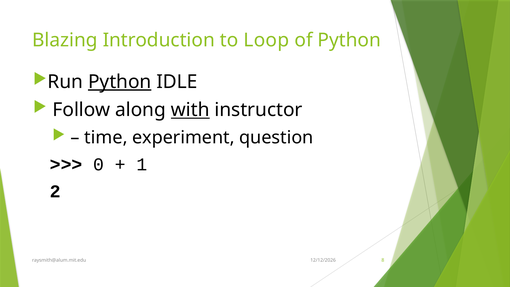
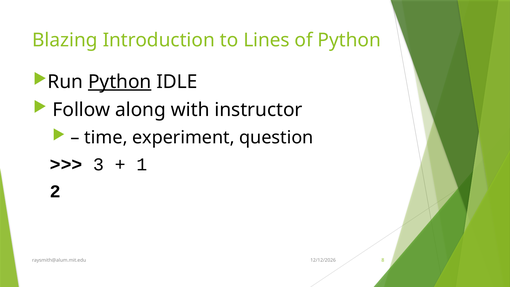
Loop: Loop -> Lines (267, 40)
with underline: present -> none (190, 110)
0: 0 -> 3 (99, 164)
